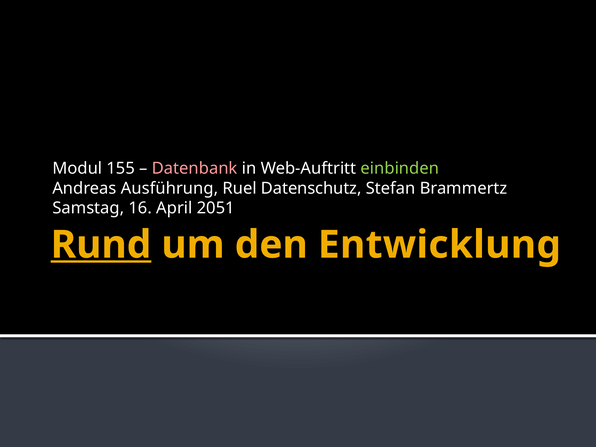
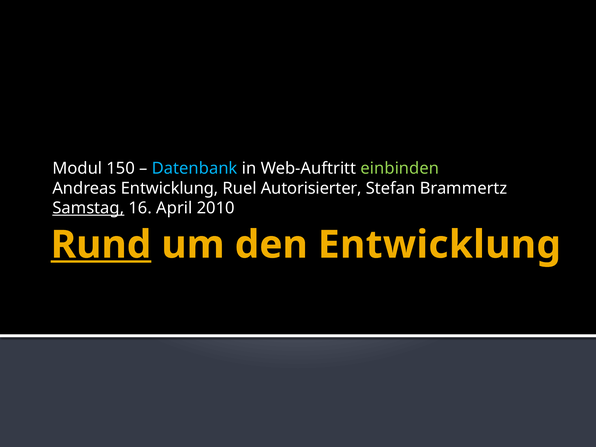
155: 155 -> 150 (121, 168)
Datenbank colour: pink -> light blue (195, 168)
Andreas Ausführung: Ausführung -> Entwicklung (170, 188)
Datenschutz: Datenschutz -> Autorisierter (311, 188)
Samstag underline: none -> present (88, 208)
2051: 2051 -> 2010 (216, 208)
